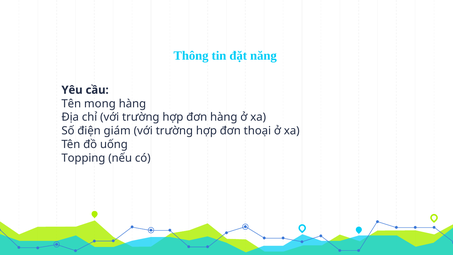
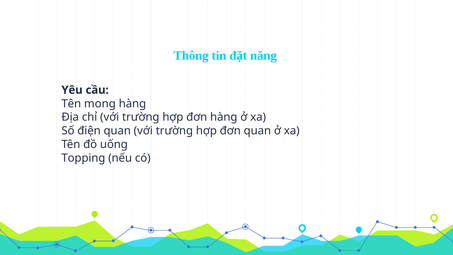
điện giám: giám -> quan (117, 131)
đơn thoại: thoại -> quan (257, 131)
